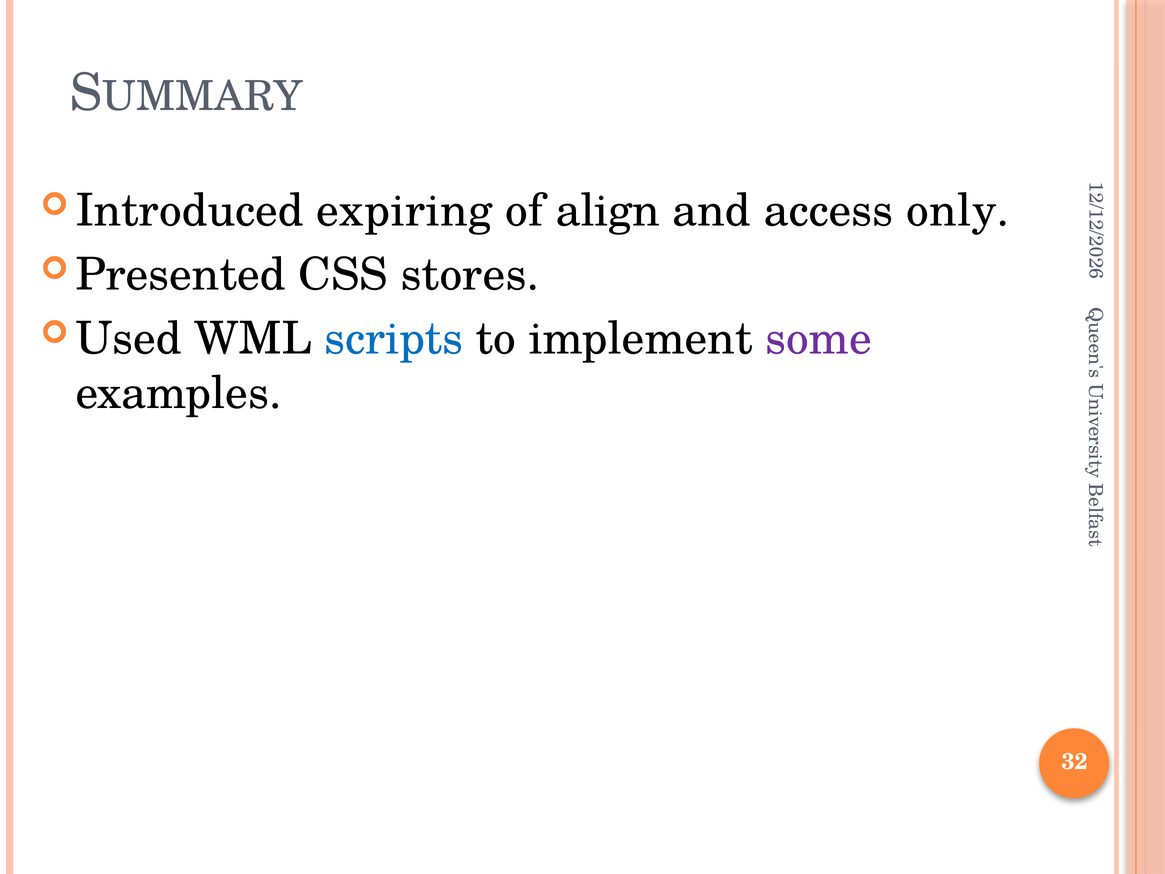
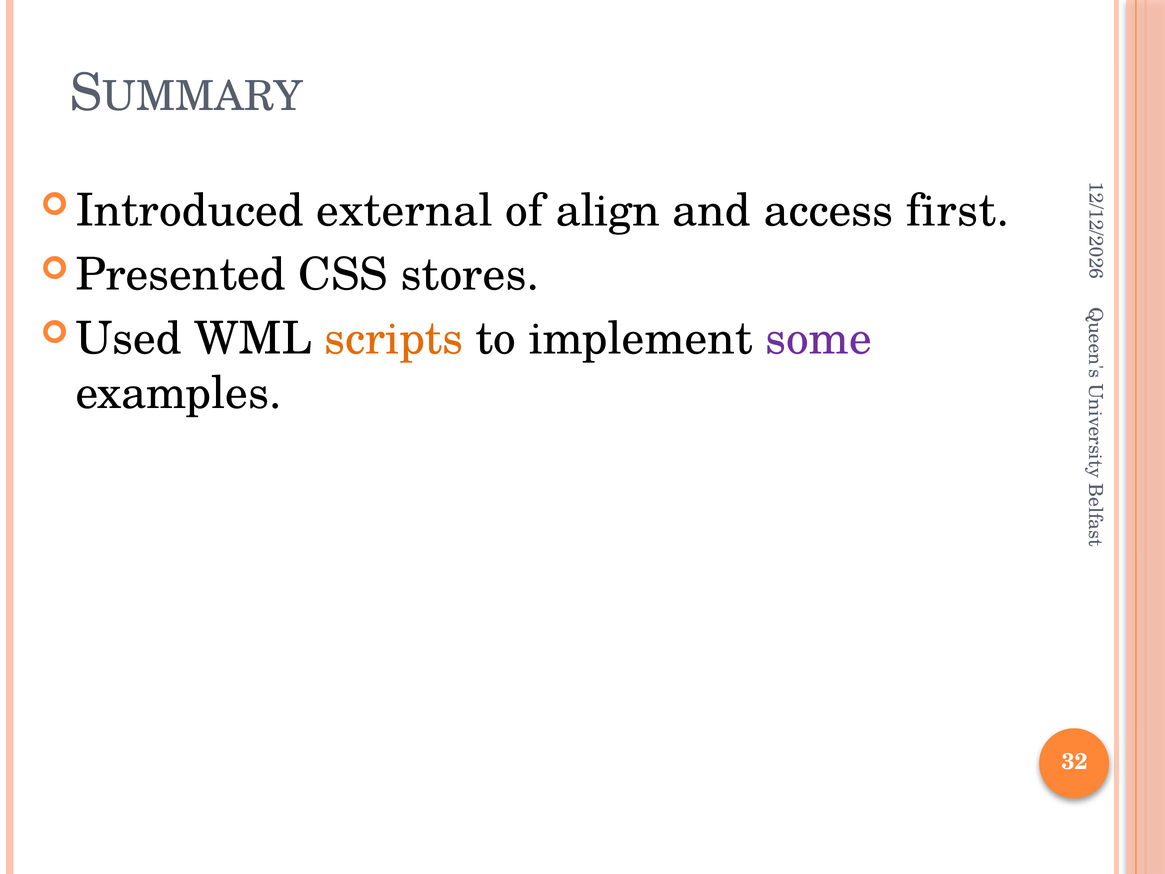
expiring: expiring -> external (405, 211)
only: only -> first (958, 211)
scripts colour: blue -> orange (394, 339)
